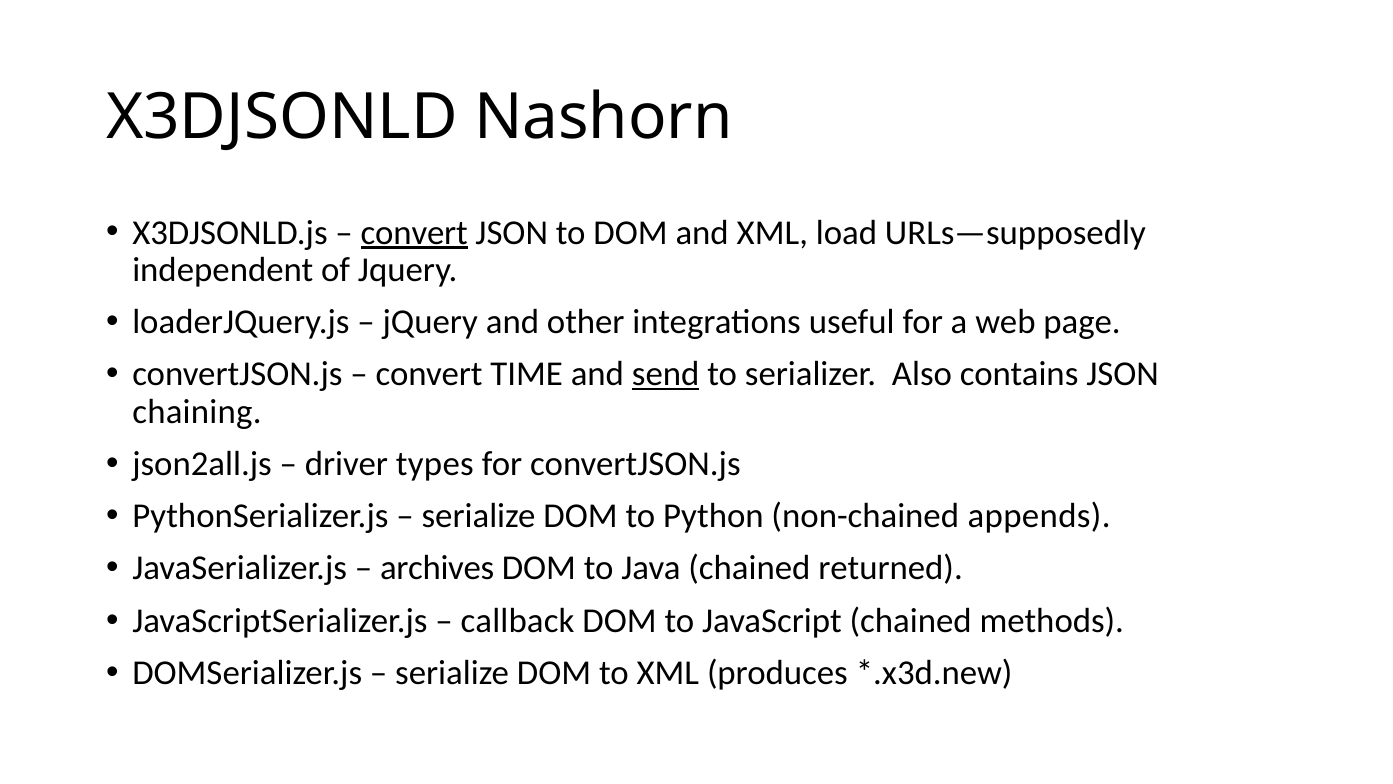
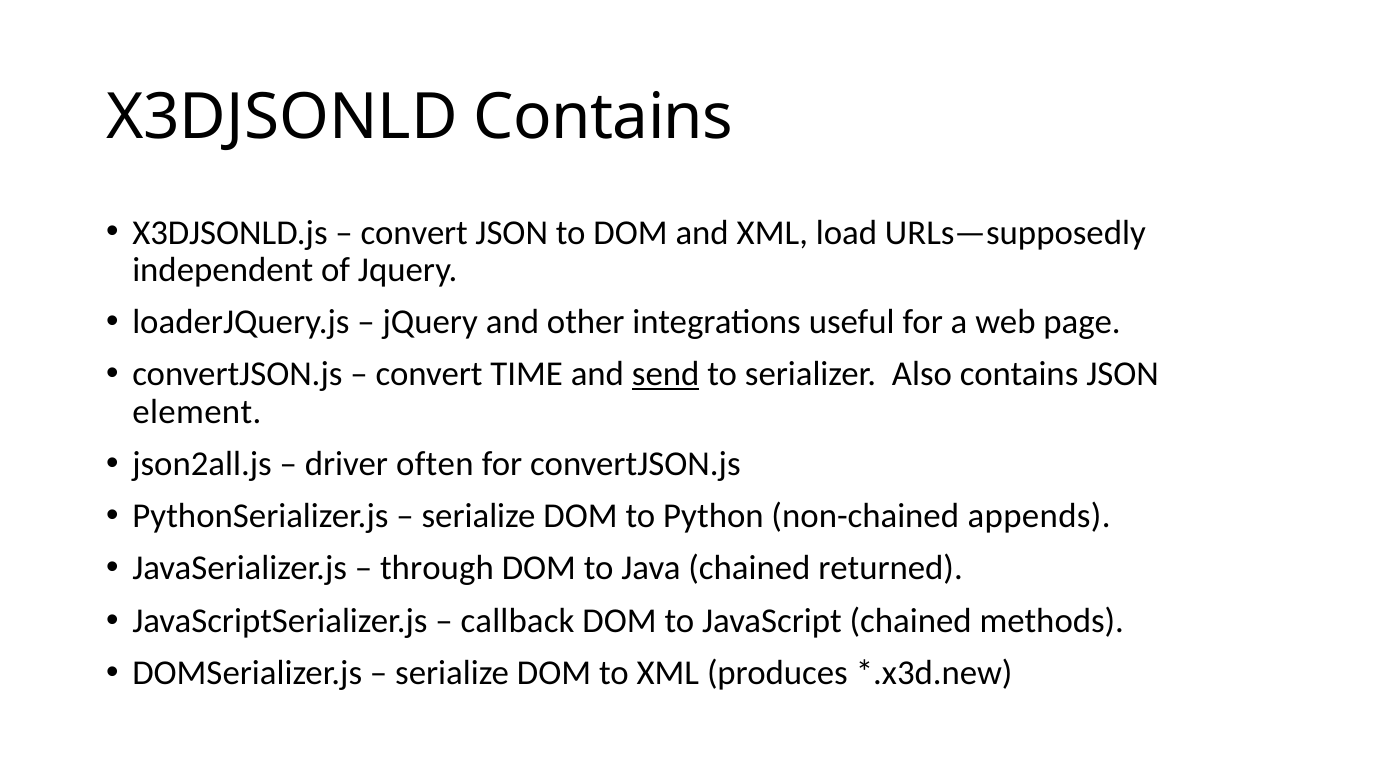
X3DJSONLD Nashorn: Nashorn -> Contains (604, 117)
convert underline: present -> none (414, 232)
chaining: chaining -> element (197, 412)
types: types -> often (435, 464)
archives: archives -> through (437, 568)
